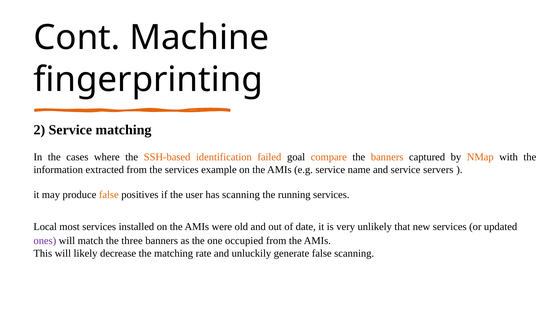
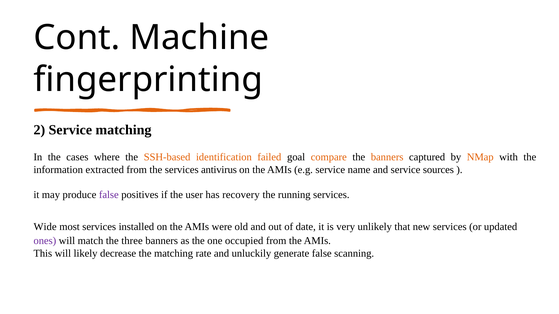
example: example -> antivirus (219, 170)
servers: servers -> sources (438, 170)
false colour: orange -> purple (109, 195)
has scanning: scanning -> recovery (241, 195)
Local: Local -> Wide (45, 227)
